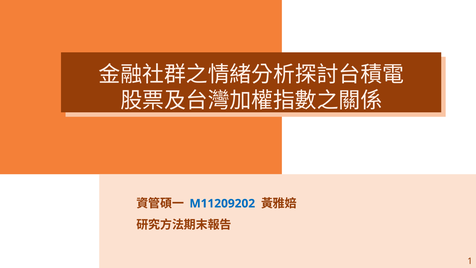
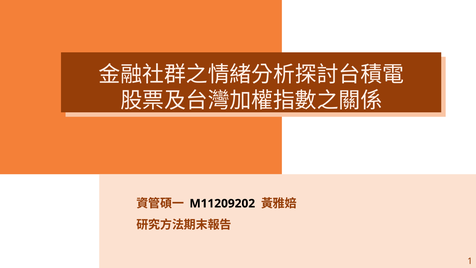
M11209202 colour: blue -> black (222, 203)
